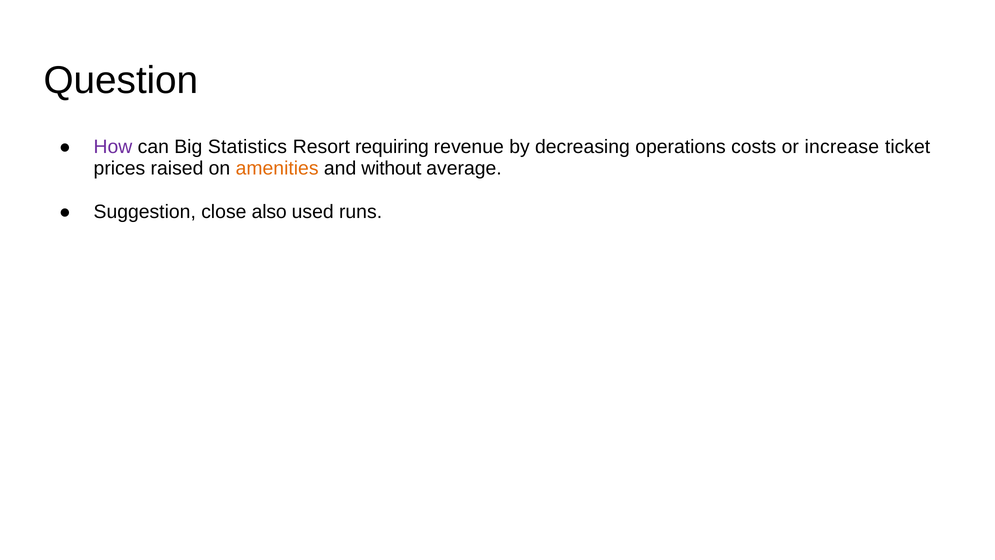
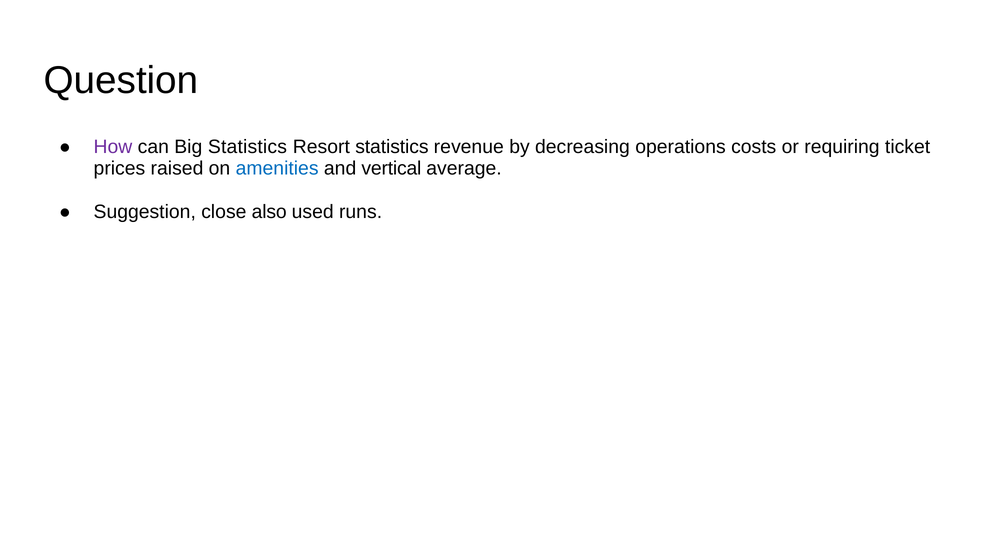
Resort requiring: requiring -> statistics (392, 147)
increase: increase -> requiring (842, 147)
amenities colour: orange -> blue (277, 168)
without: without -> vertical (391, 168)
